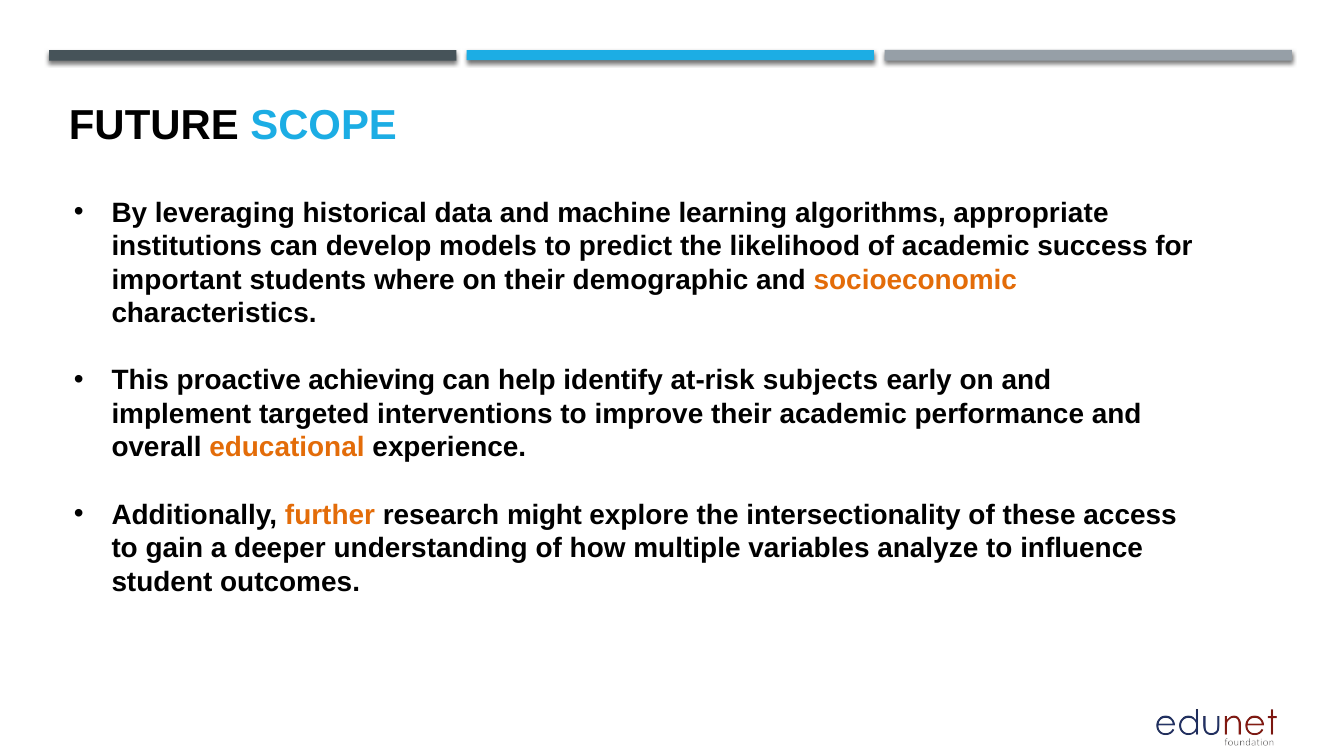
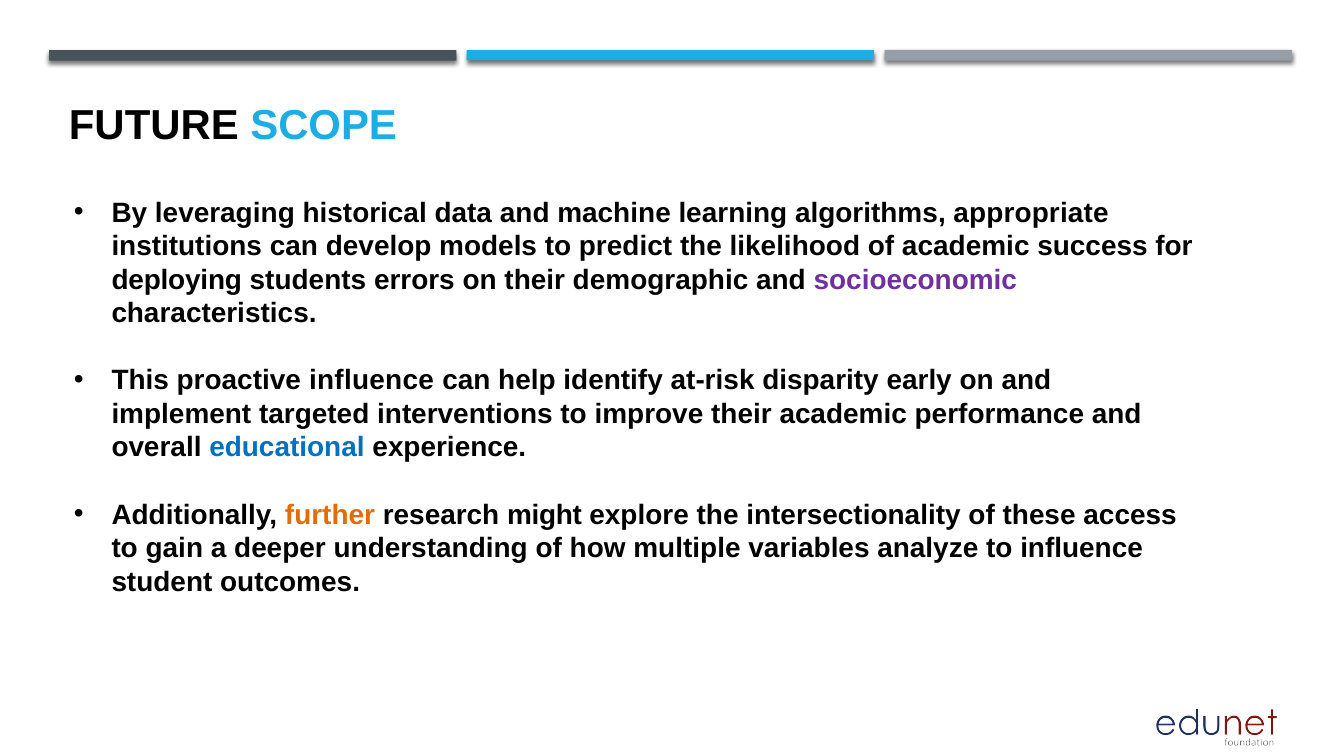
important: important -> deploying (177, 280)
where: where -> errors (414, 280)
socioeconomic colour: orange -> purple (915, 280)
proactive achieving: achieving -> influence (371, 381)
subjects: subjects -> disparity (821, 381)
educational colour: orange -> blue (287, 448)
